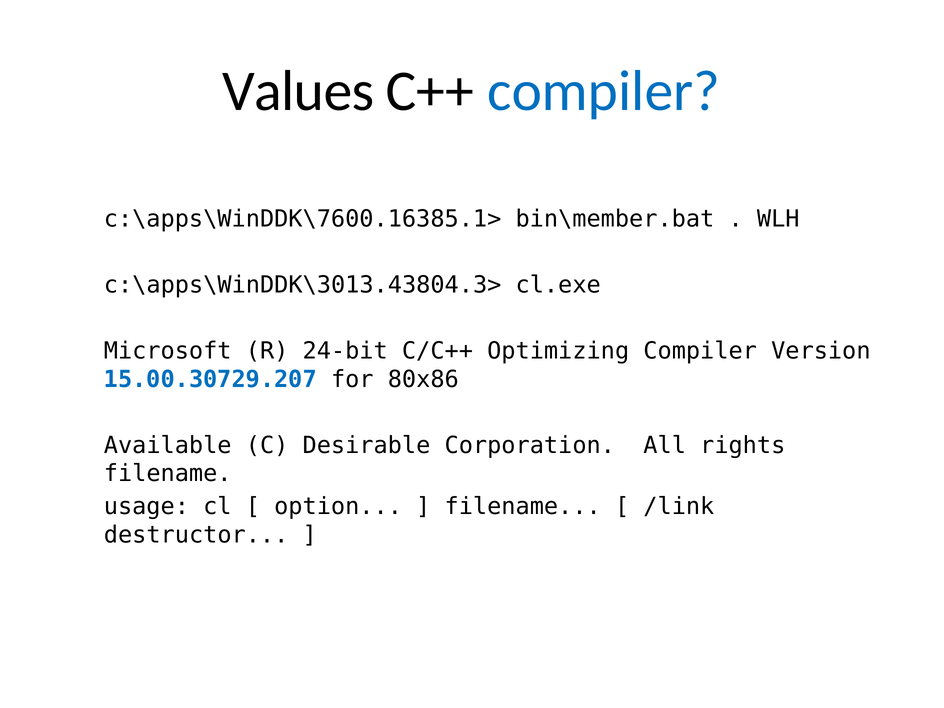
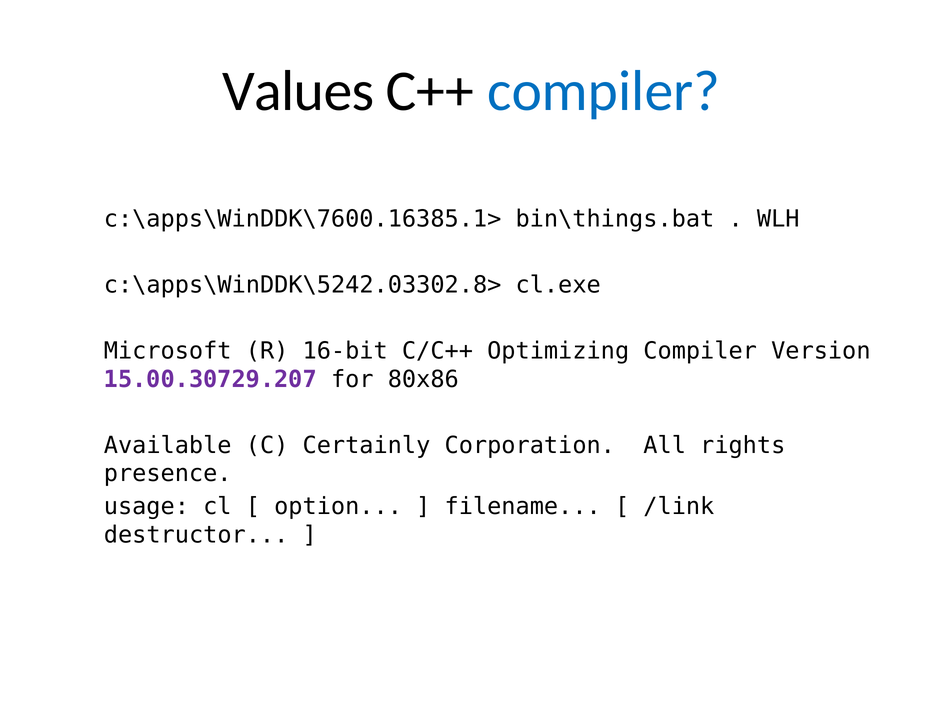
bin\member.bat: bin\member.bat -> bin\things.bat (615, 219)
c:\apps\WinDDK\3013.43804.3>: c:\apps\WinDDK\3013.43804.3> -> c:\apps\WinDDK\5242.03302.8> (303, 285)
24-bit: 24-bit -> 16-bit (345, 351)
15.00.30729.207 colour: blue -> purple (210, 379)
Desirable: Desirable -> Certainly (366, 445)
filename: filename -> presence (168, 474)
